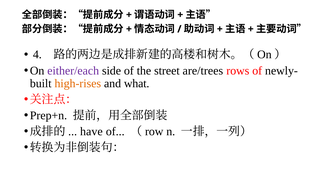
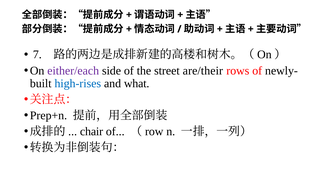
4: 4 -> 7 (37, 55)
are/trees: are/trees -> are/their (203, 71)
high-rises colour: orange -> blue (78, 83)
have: have -> chair (92, 132)
